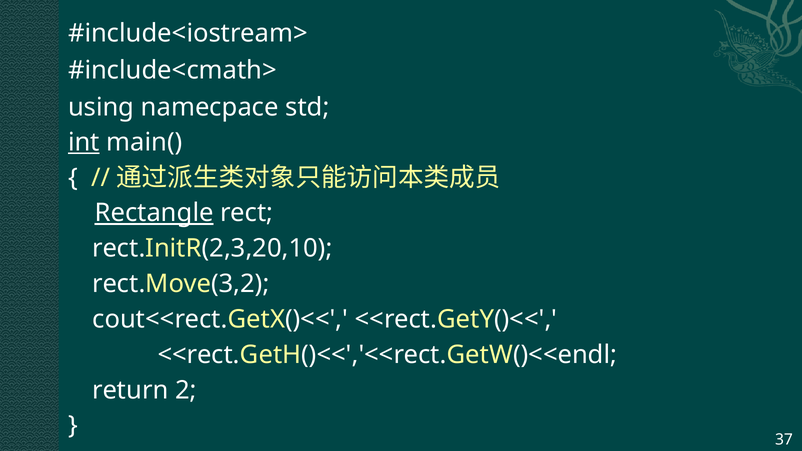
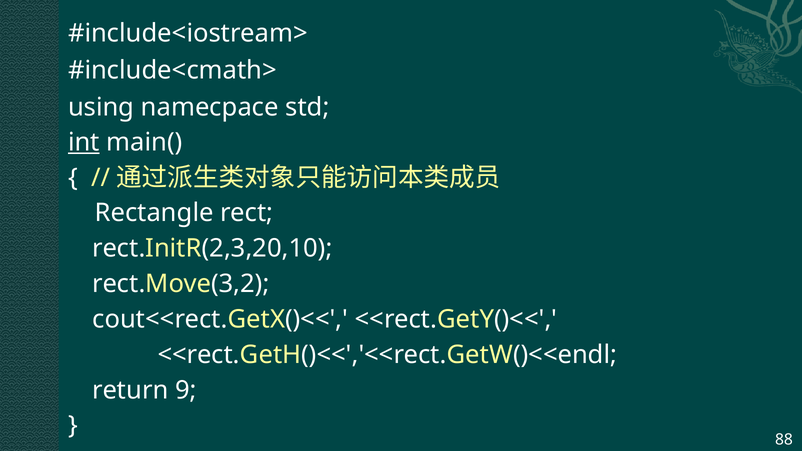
Rectangle underline: present -> none (154, 213)
2: 2 -> 9 (186, 390)
37: 37 -> 88 (784, 440)
